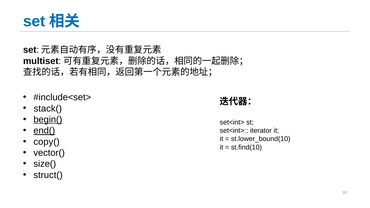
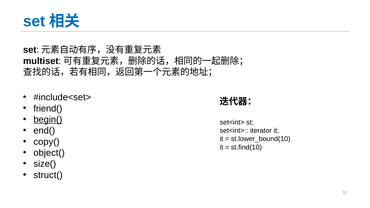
stack(: stack( -> friend( (48, 109)
end( underline: present -> none (44, 131)
vector(: vector( -> object( (49, 153)
